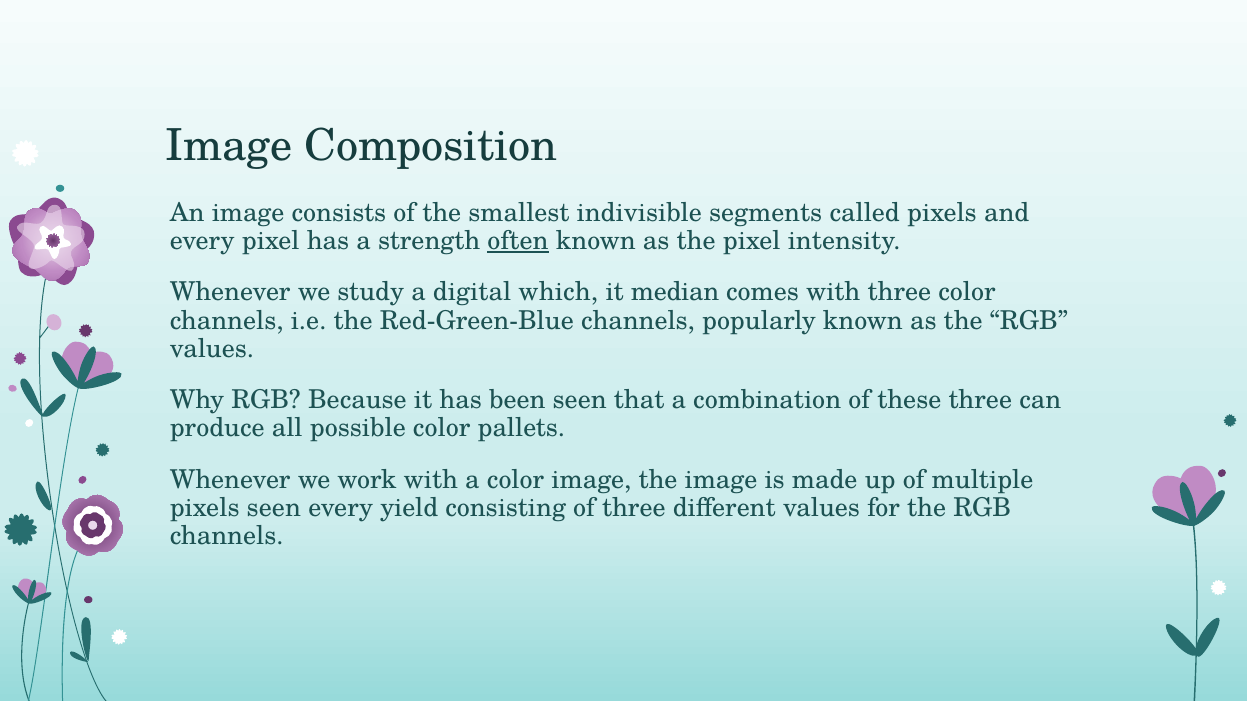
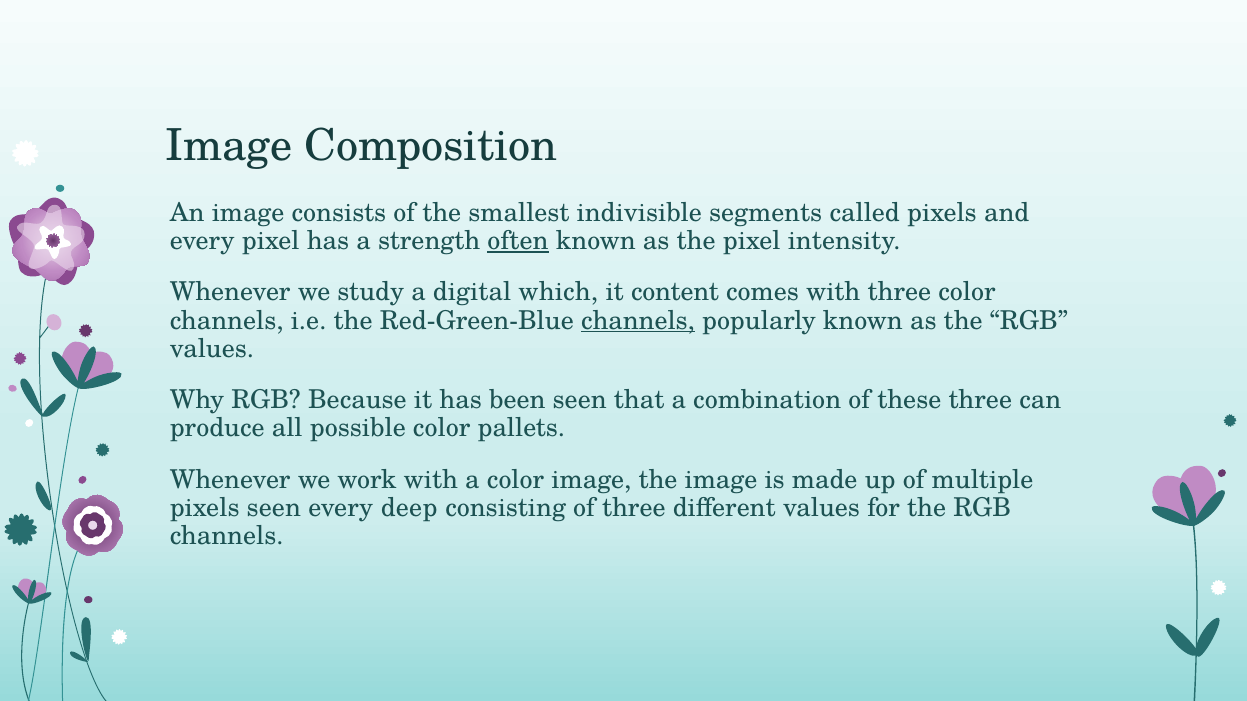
median: median -> content (675, 293)
channels underline: none -> present (638, 321)
yield: yield -> deep (409, 508)
